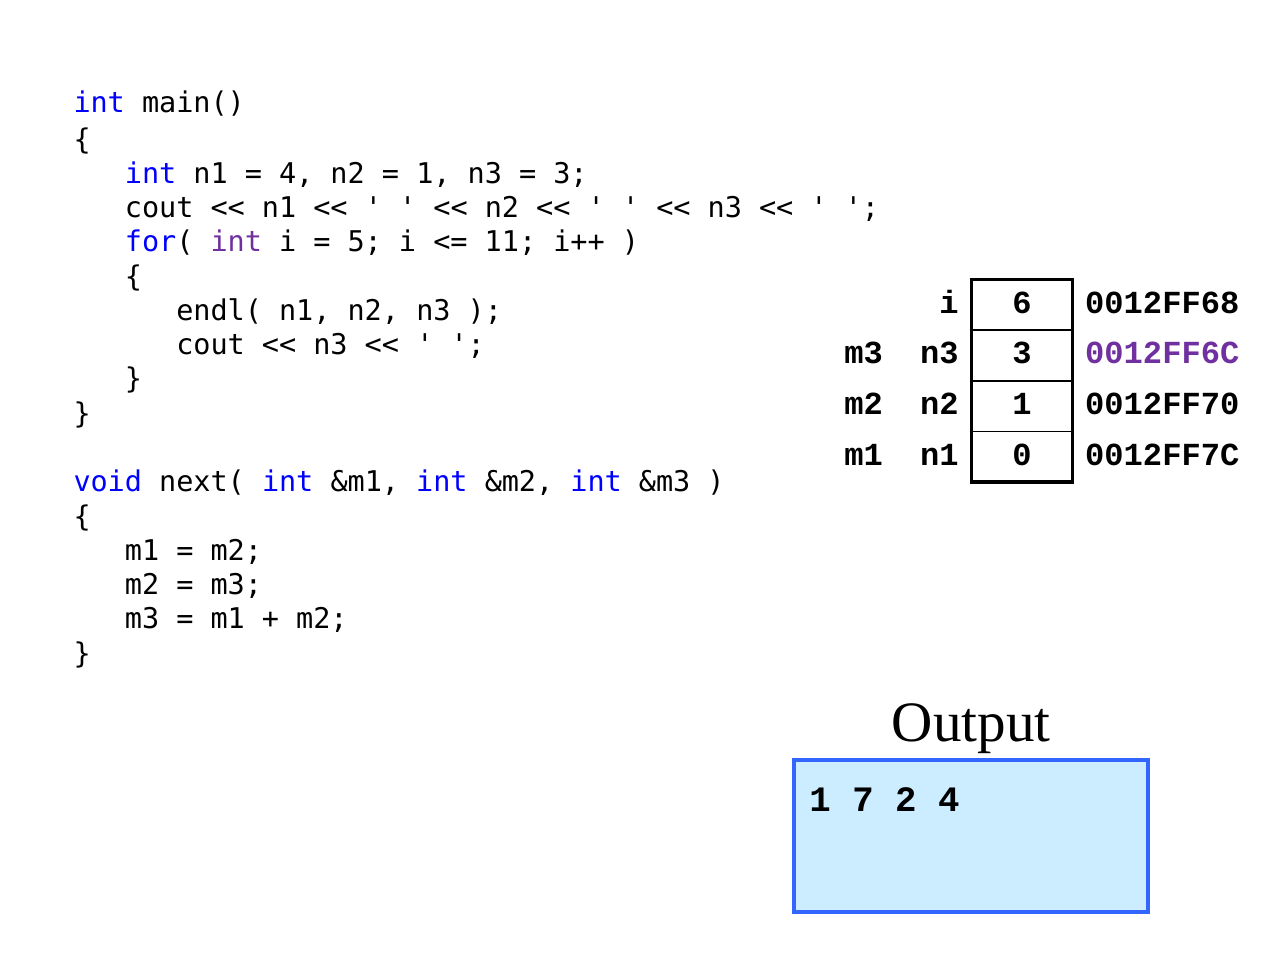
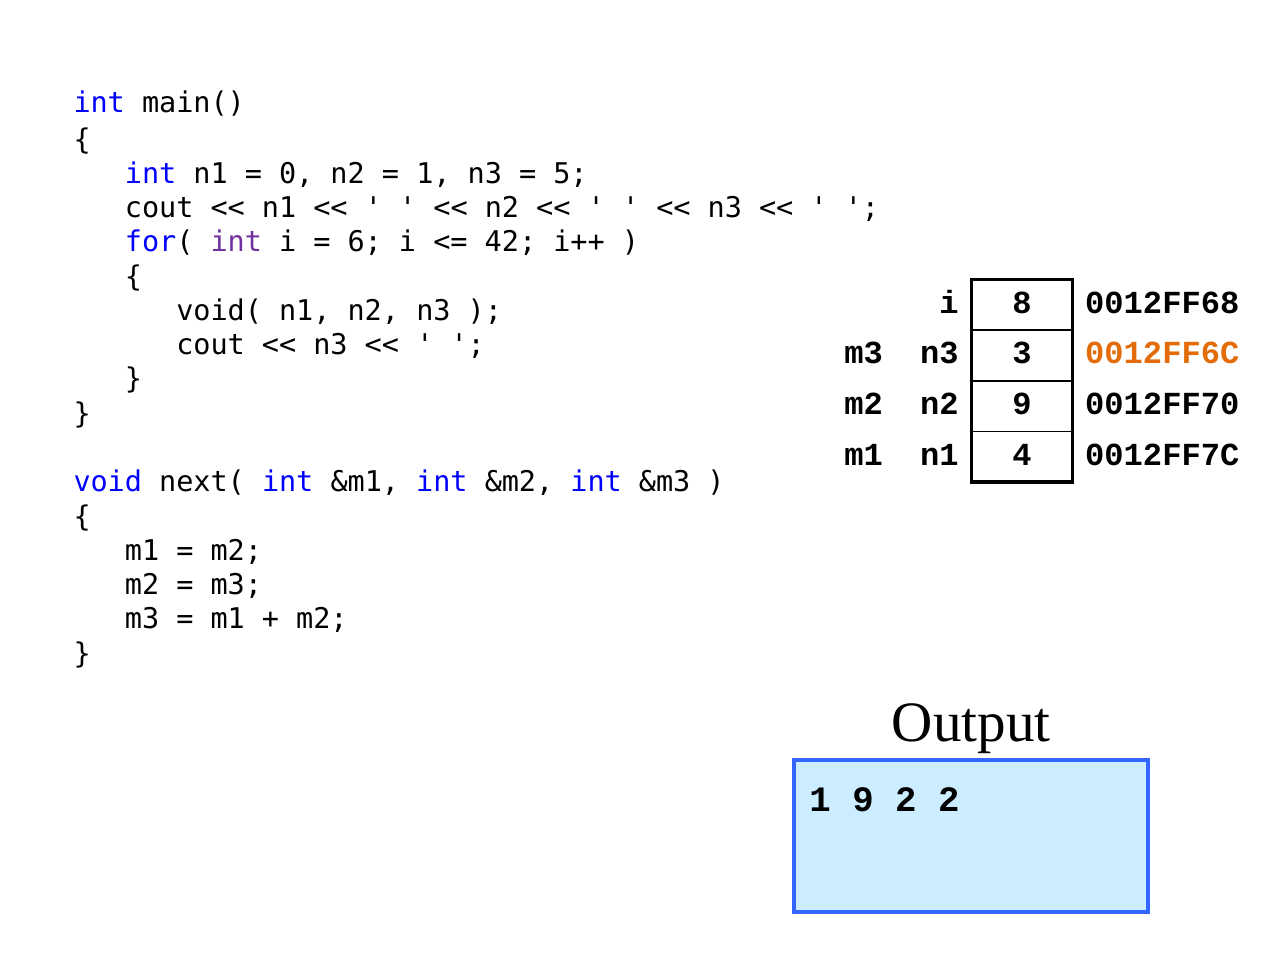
4: 4 -> 0 (296, 174)
3: 3 -> 5 (571, 174)
5: 5 -> 6 (365, 242)
11: 11 -> 42 (510, 242)
6: 6 -> 8 (1022, 303)
endl(: endl( -> void( (219, 311)
0012FF6C colour: purple -> orange (1162, 353)
n2 1: 1 -> 9 (1022, 404)
0: 0 -> 4 (1022, 454)
1 7: 7 -> 9 (863, 799)
2 4: 4 -> 2 (949, 799)
